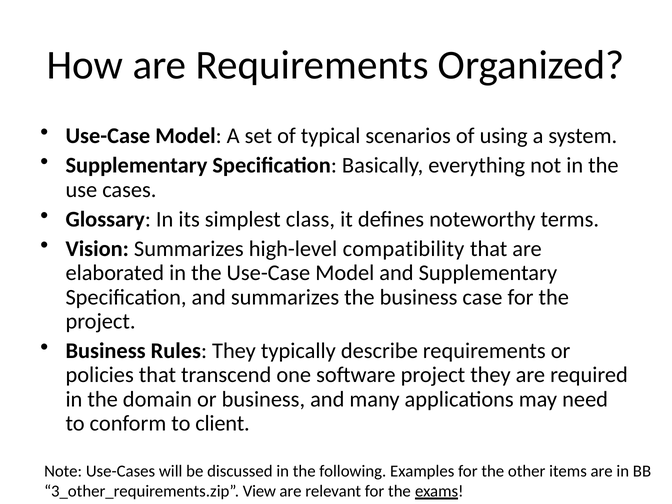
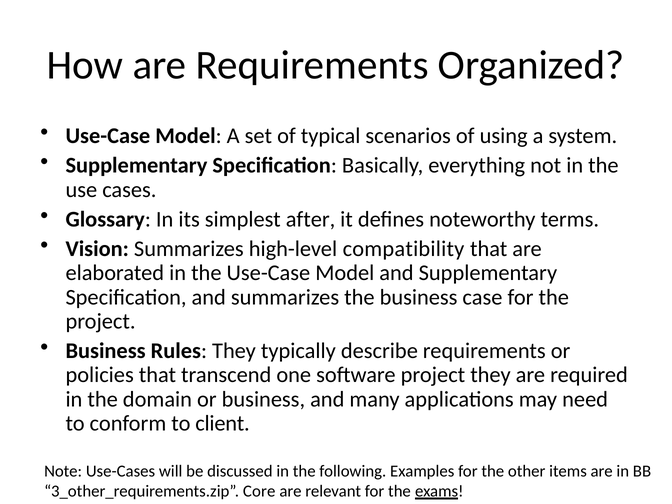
class: class -> after (311, 219)
View: View -> Core (259, 491)
